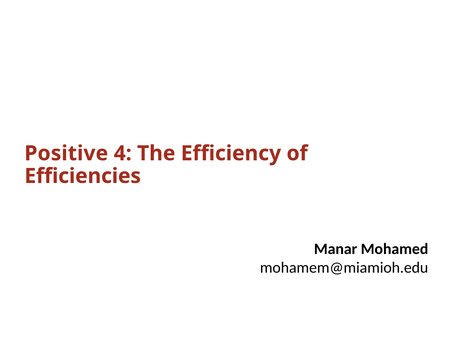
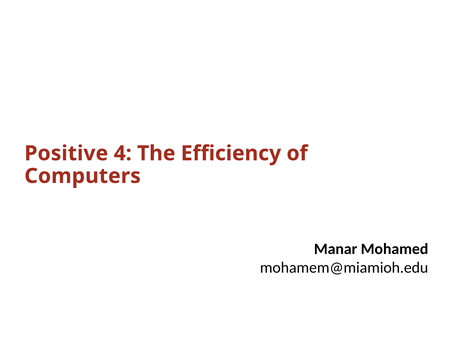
Efficiencies: Efficiencies -> Computers (83, 176)
